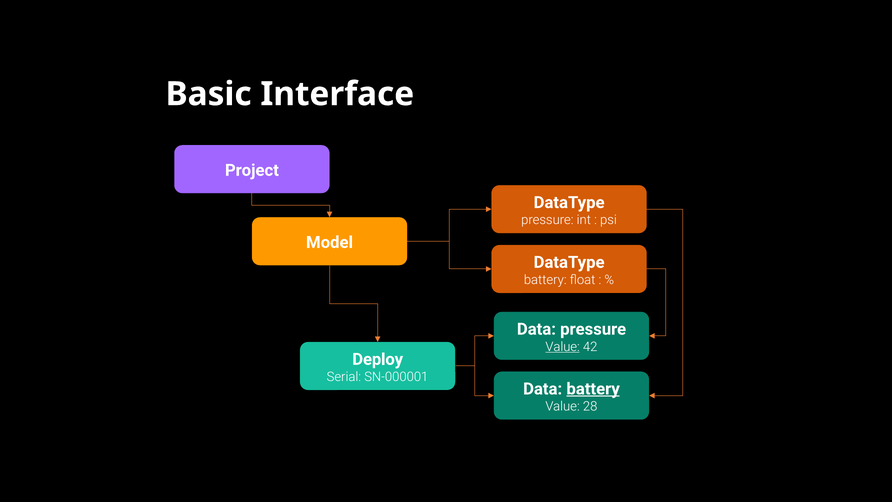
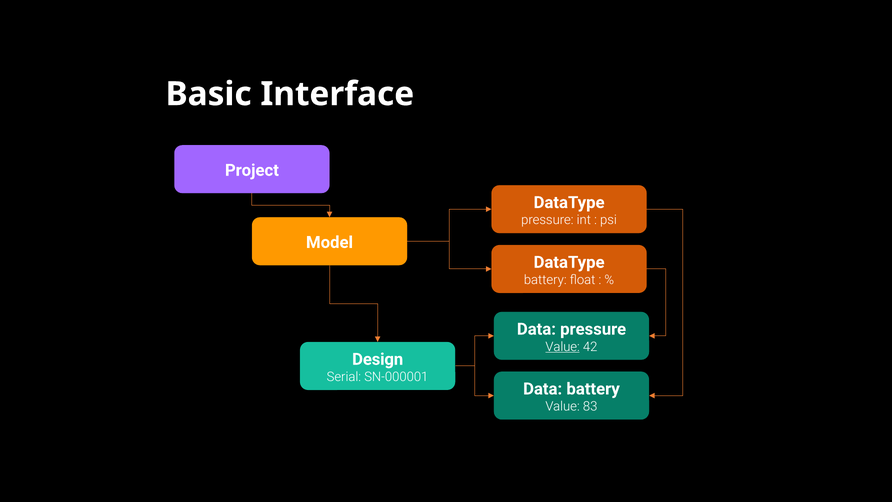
Deploy: Deploy -> Design (378, 359)
battery underline: present -> none (593, 389)
28: 28 -> 83 (590, 406)
